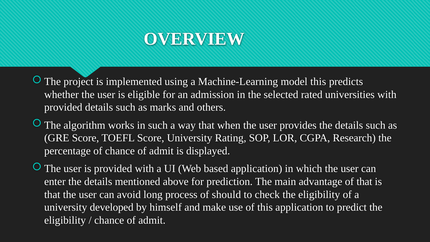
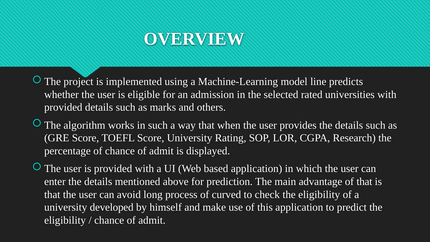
model this: this -> line (318, 82)
should: should -> curved (226, 194)
